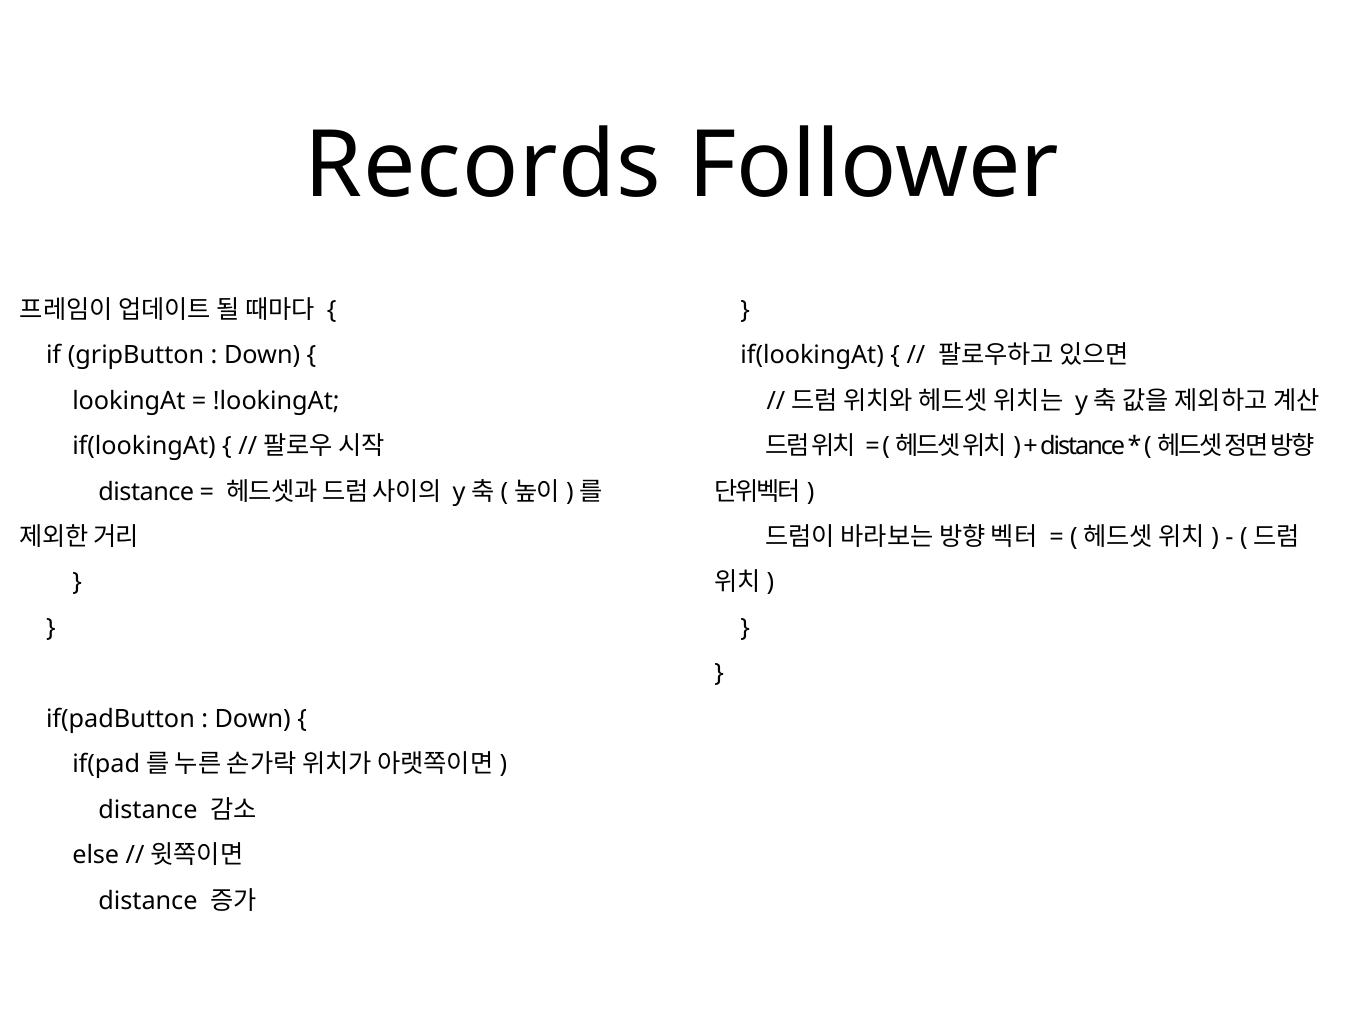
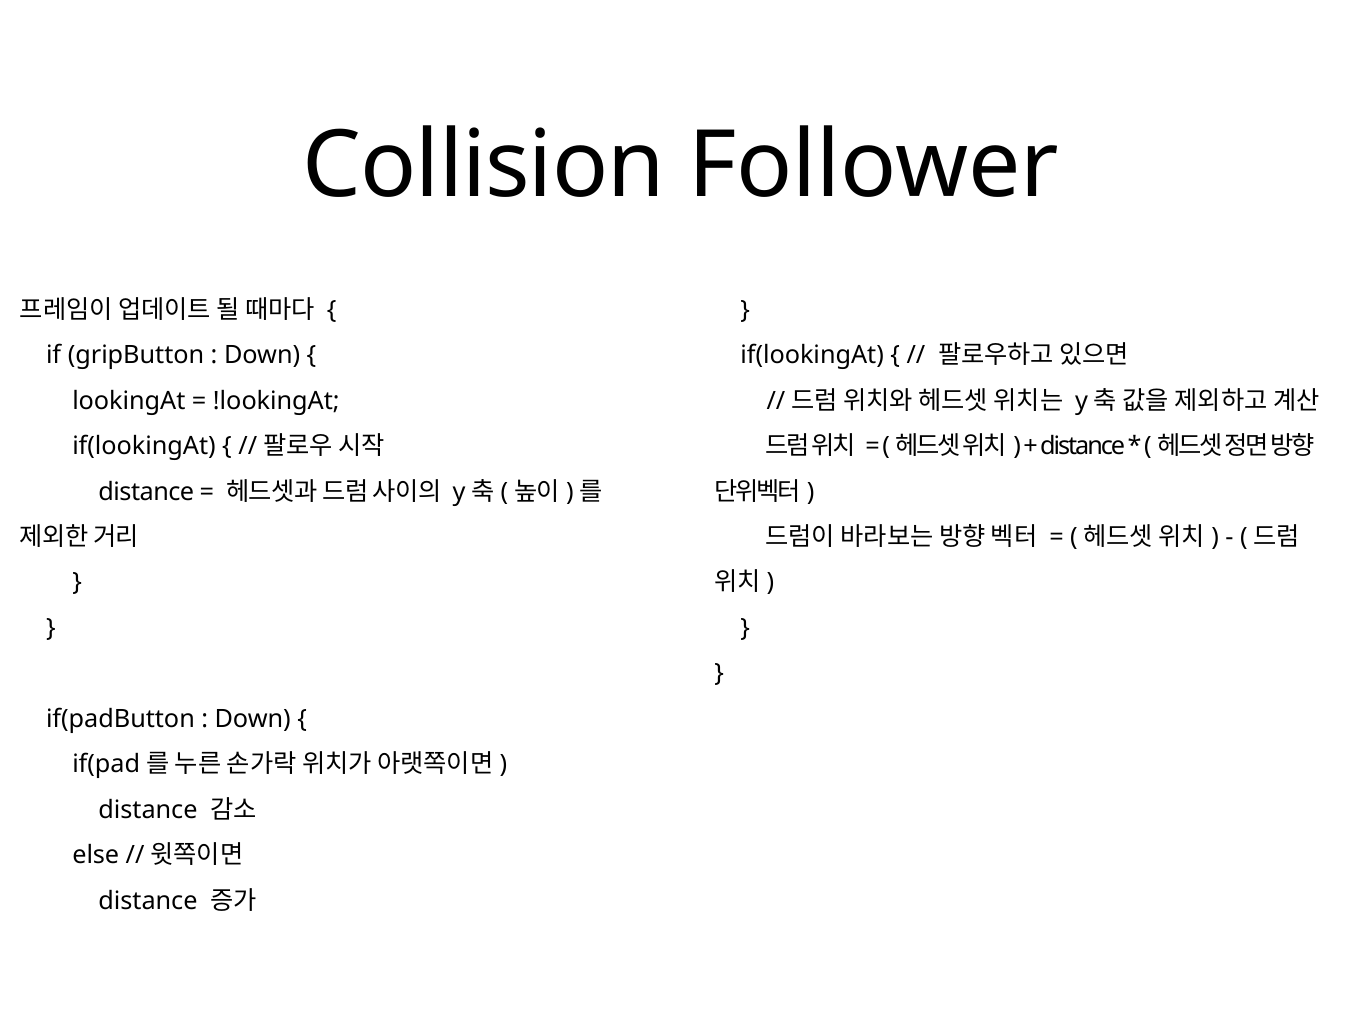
Records: Records -> Collision (484, 166)
